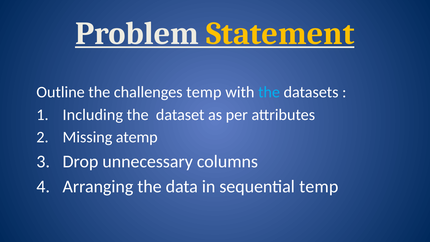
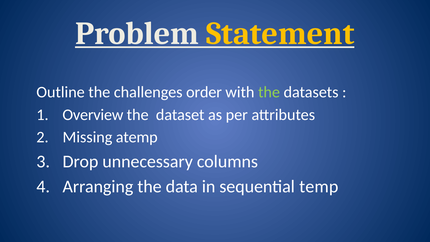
challenges temp: temp -> order (204, 92)
the colour: light blue -> light green (269, 92)
Including: Including -> Overview (93, 115)
